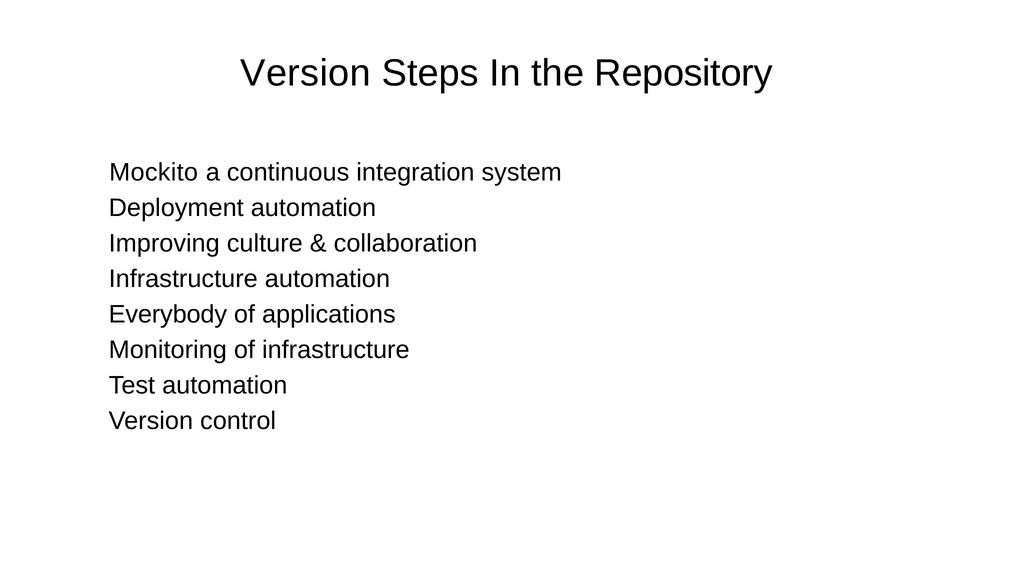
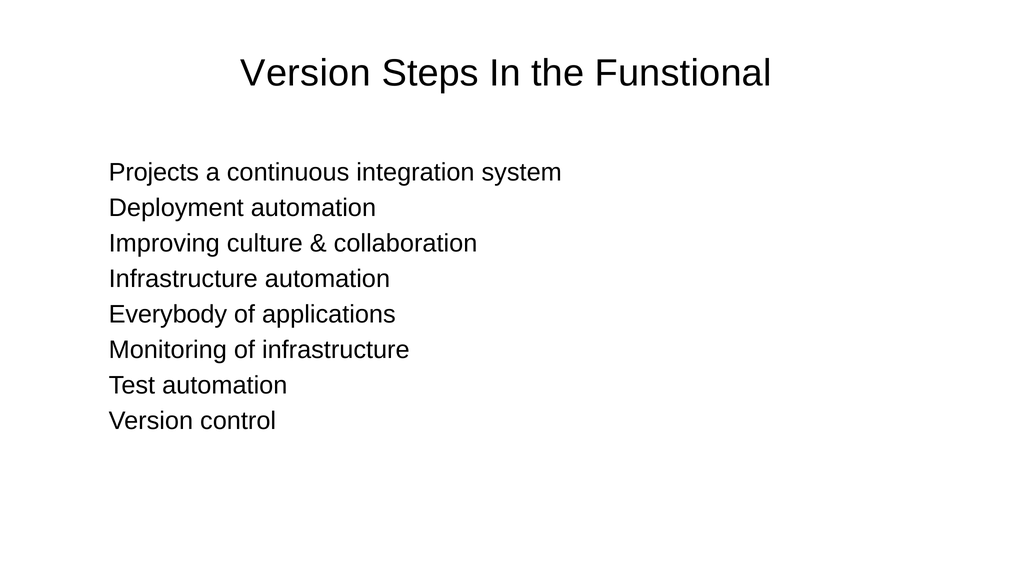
Repository: Repository -> Funstional (683, 73)
Mockito: Mockito -> Projects (154, 172)
